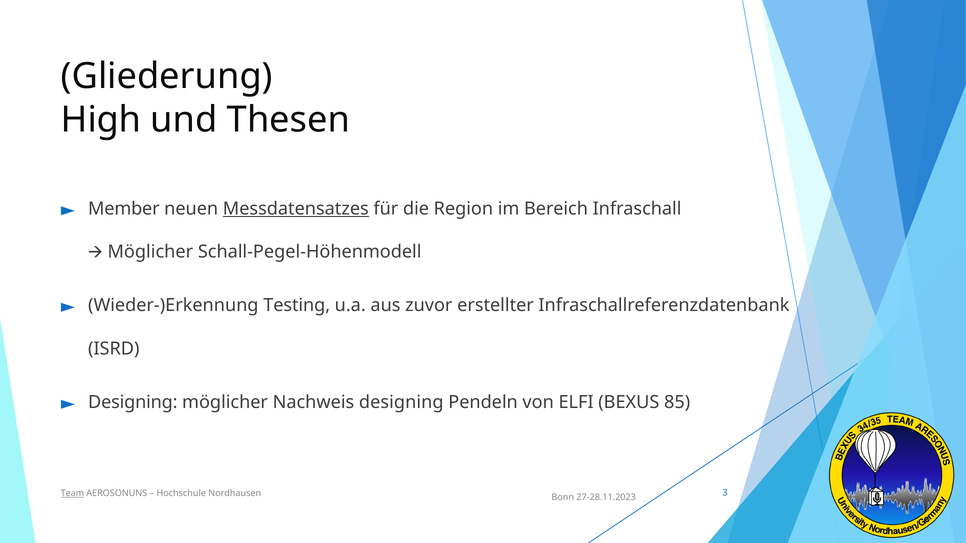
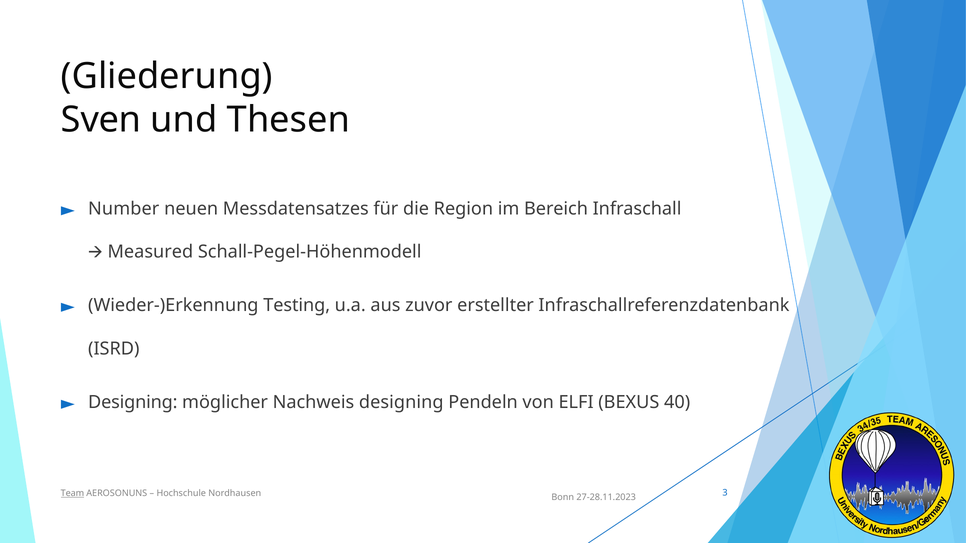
High: High -> Sven (101, 120)
Member: Member -> Number (124, 209)
Messdatensatzes underline: present -> none (296, 209)
Möglicher: Möglicher -> Measured (150, 252)
85: 85 -> 40 (677, 403)
